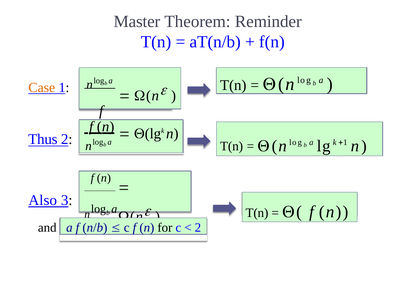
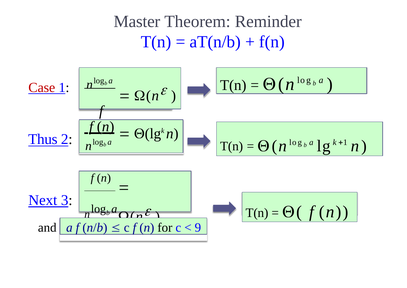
Case colour: orange -> red (42, 87)
Also: Also -> Next (43, 200)
2: 2 -> 9 (198, 227)
